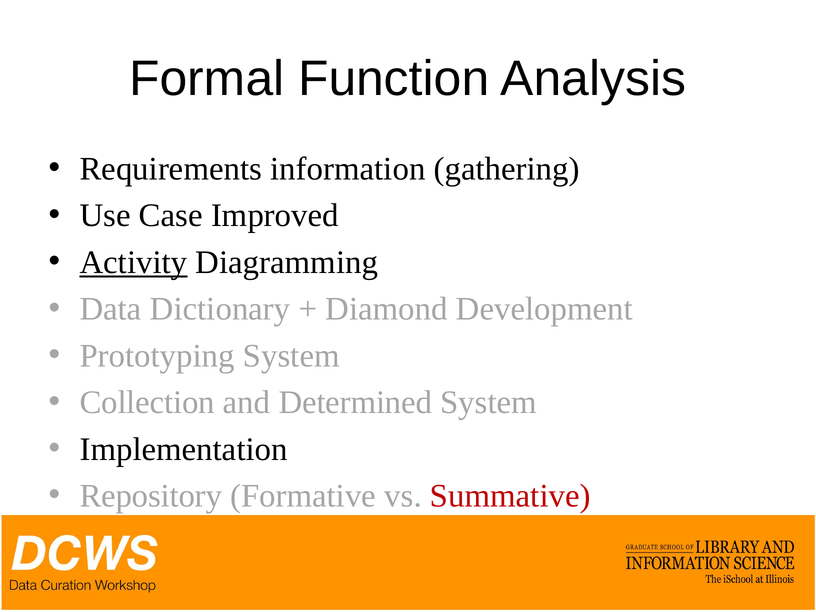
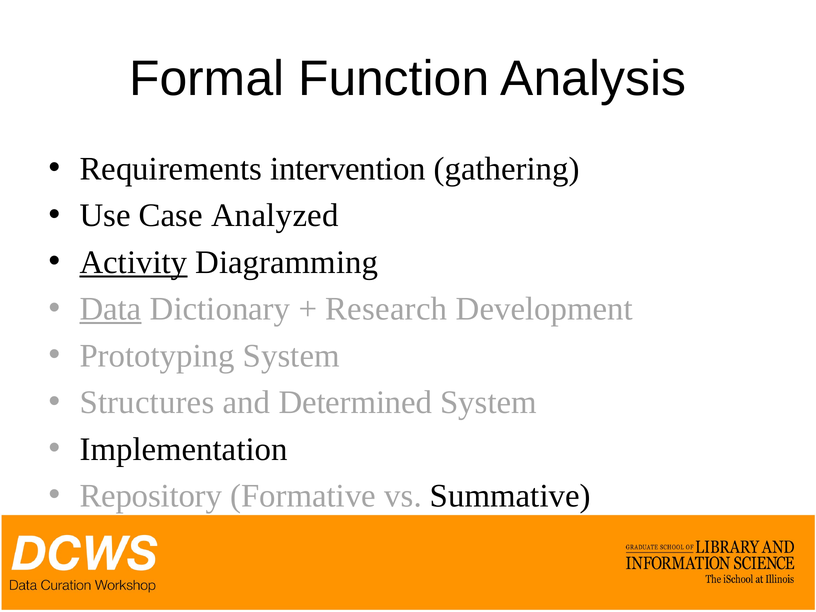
information: information -> intervention (348, 169)
Improved: Improved -> Analyzed (275, 216)
Data underline: none -> present (111, 309)
Diamond: Diamond -> Research (386, 309)
Collection: Collection -> Structures (147, 402)
Summative colour: red -> black (510, 496)
